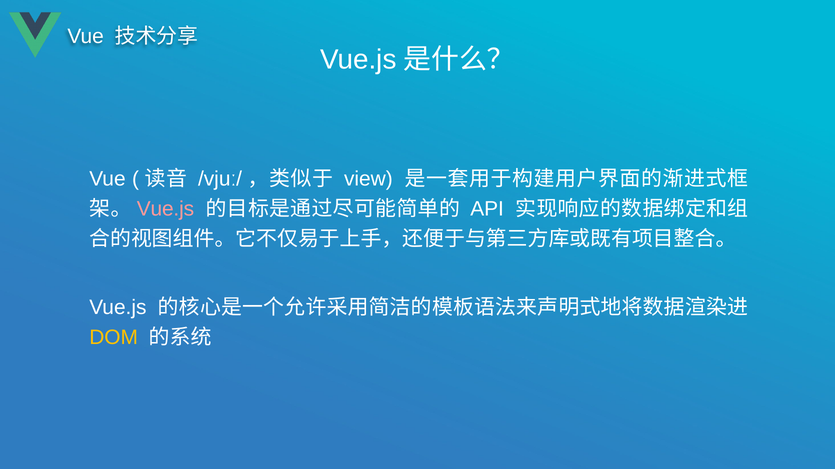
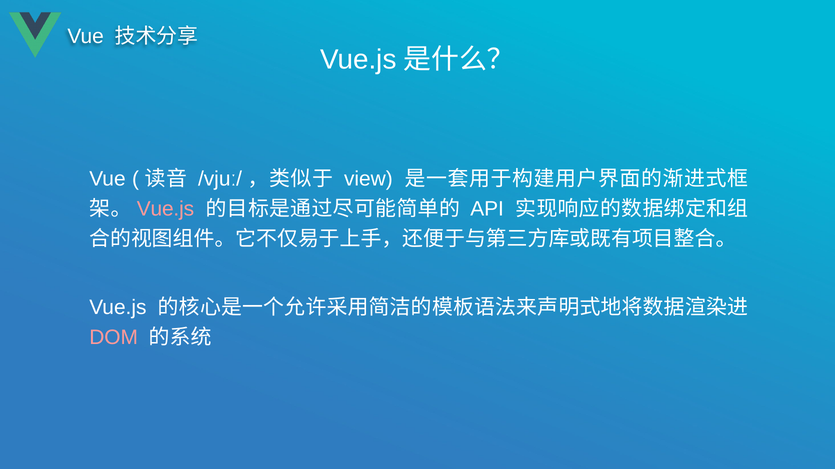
DOM colour: yellow -> pink (114, 338)
